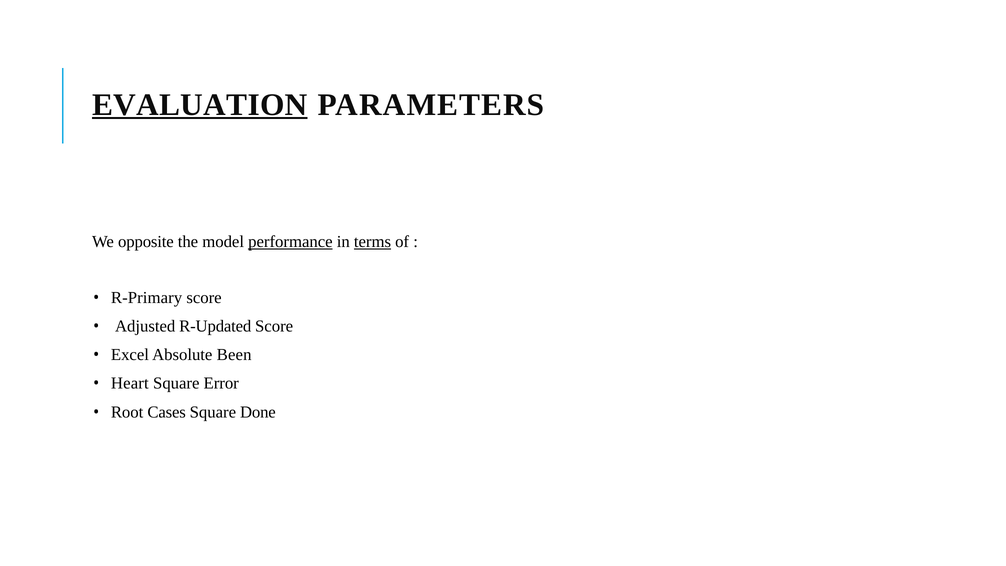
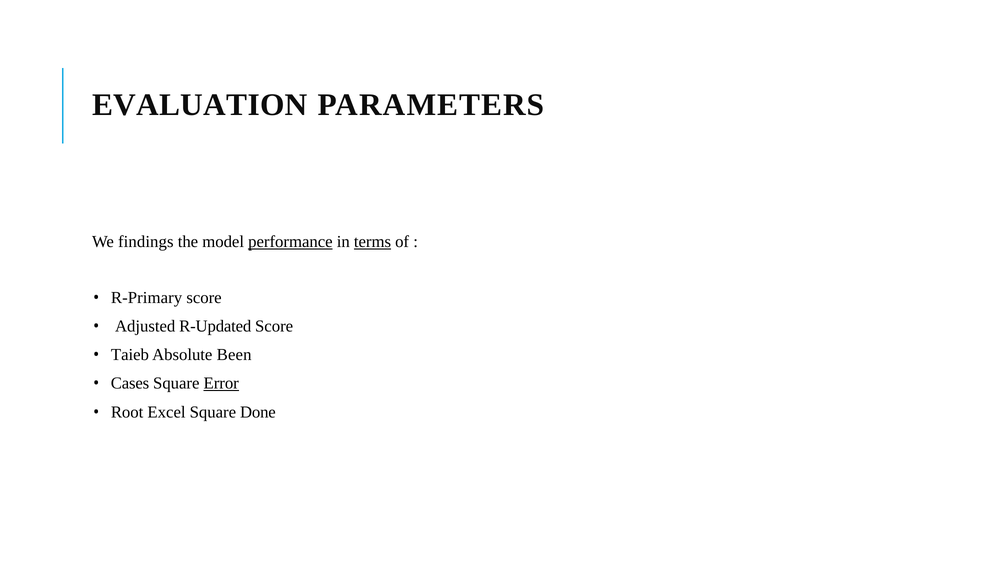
EVALUATION underline: present -> none (200, 105)
opposite: opposite -> findings (146, 242)
Excel: Excel -> Taieb (130, 355)
Heart: Heart -> Cases (130, 383)
Error underline: none -> present (221, 383)
Cases: Cases -> Excel (167, 412)
